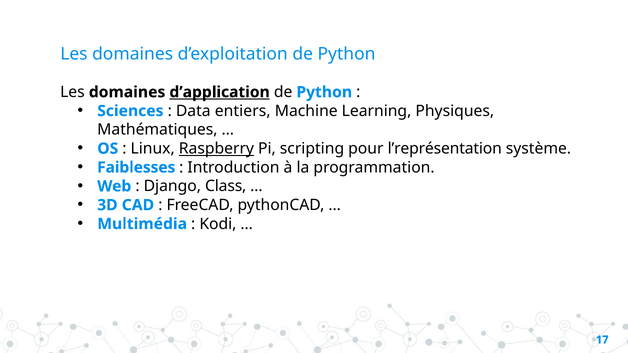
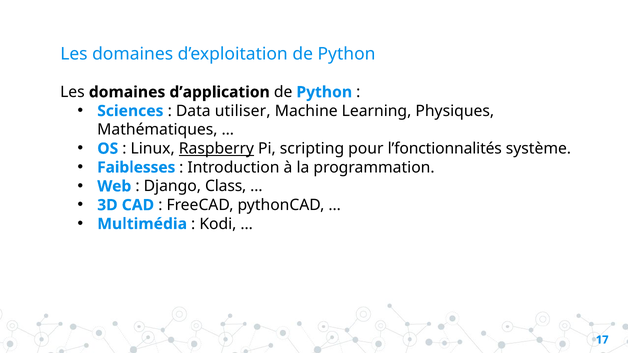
d’application underline: present -> none (220, 92)
entiers: entiers -> utiliser (243, 111)
l’représentation: l’représentation -> l’fonctionnalités (445, 149)
